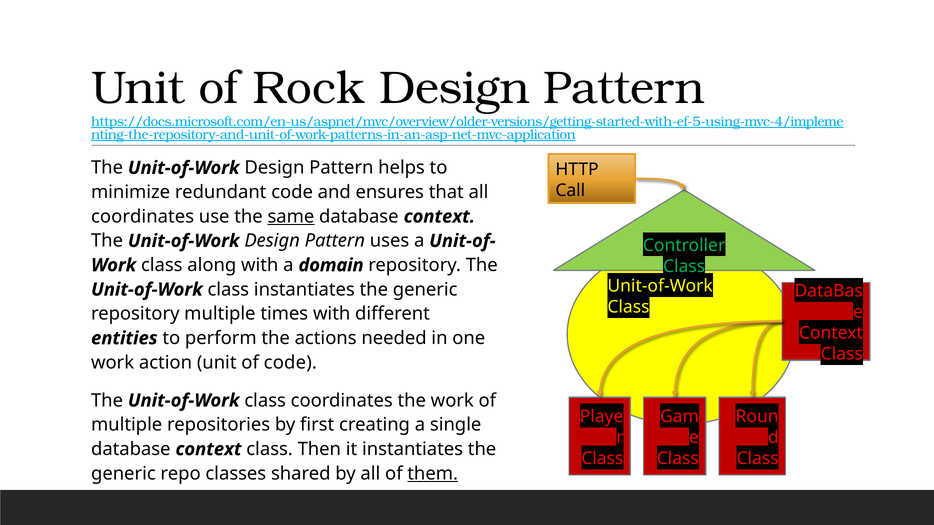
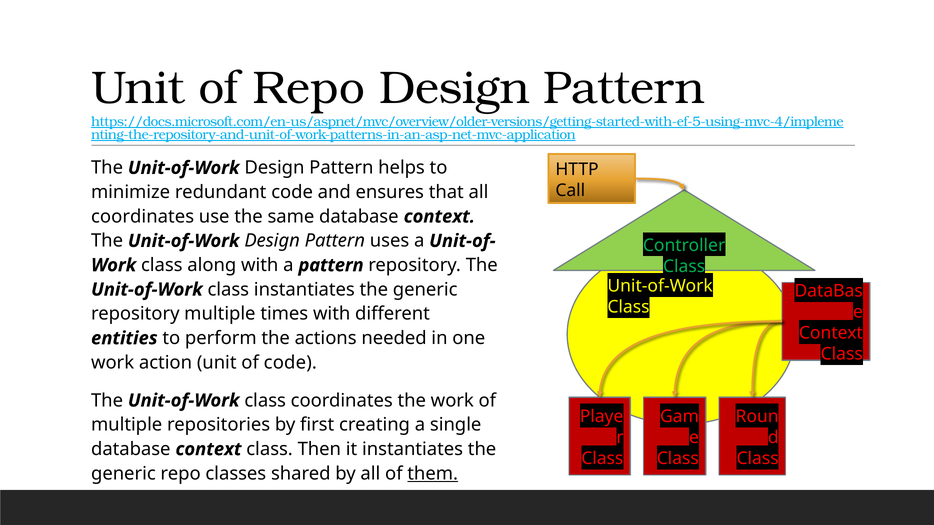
of Rock: Rock -> Repo (309, 88)
same underline: present -> none (291, 217)
a domain: domain -> pattern (331, 265)
